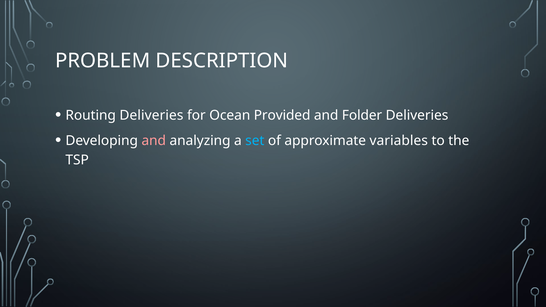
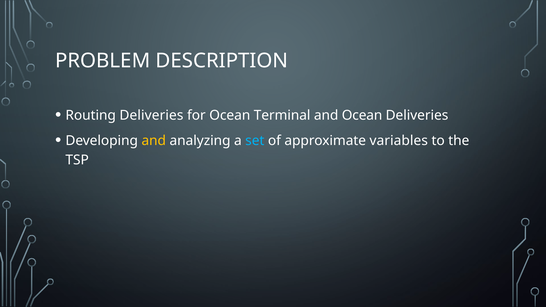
Provided: Provided -> Terminal (282, 115)
and Folder: Folder -> Ocean (362, 115)
and colour: pink -> yellow (154, 141)
